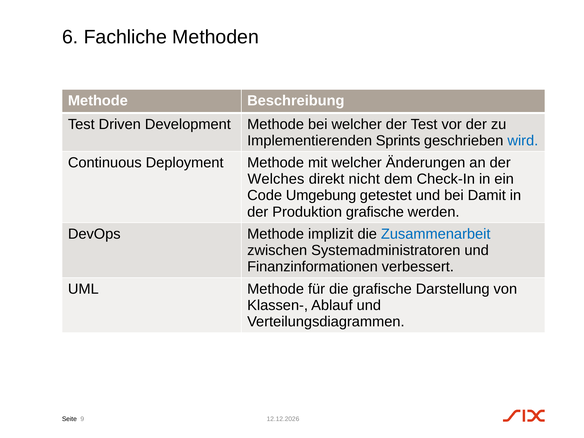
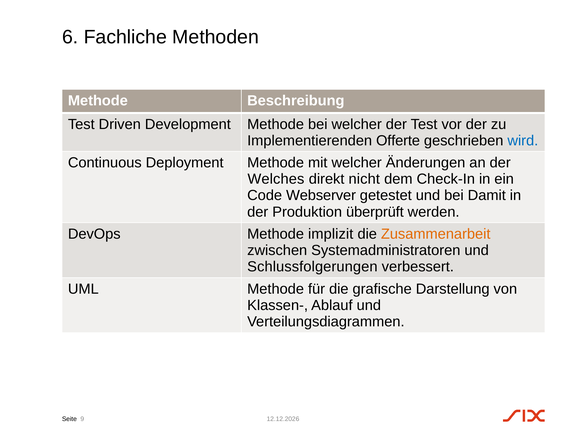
Sprints: Sprints -> Offerte (398, 141)
Umgebung: Umgebung -> Webserver (321, 196)
Produktion grafische: grafische -> überprüft (375, 212)
Zusammenarbeit colour: blue -> orange (436, 234)
Finanzinformationen: Finanzinformationen -> Schlussfolgerungen (312, 267)
